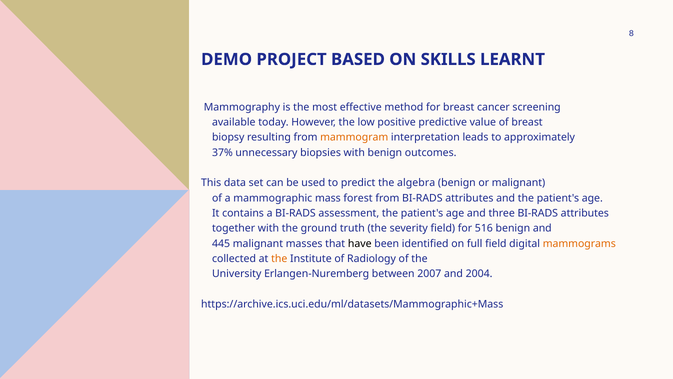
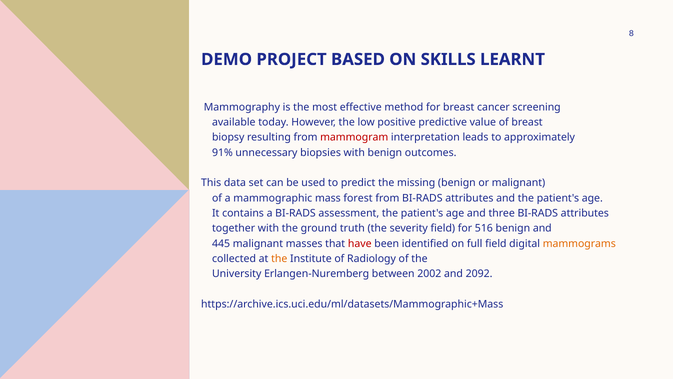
mammogram colour: orange -> red (354, 137)
37%: 37% -> 91% (222, 152)
algebra: algebra -> missing (416, 183)
have colour: black -> red (360, 243)
2007: 2007 -> 2002 (429, 274)
2004: 2004 -> 2092 (479, 274)
